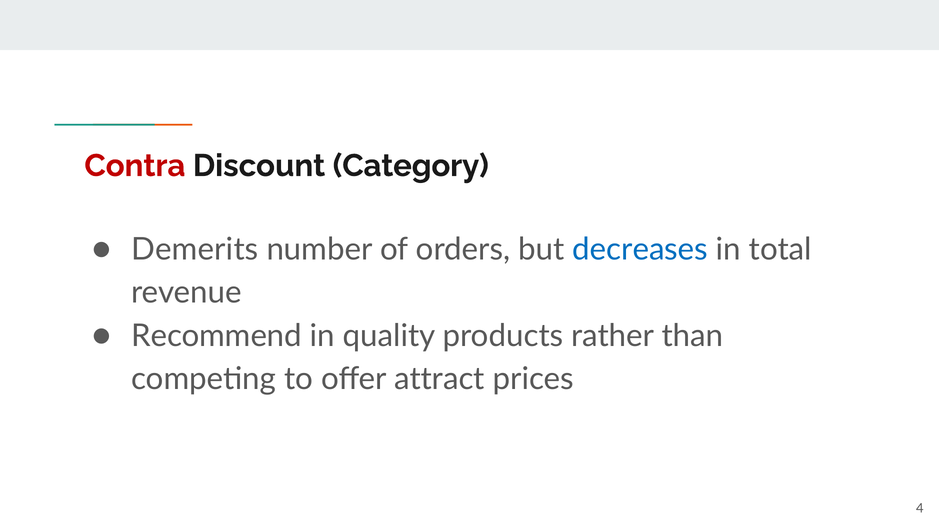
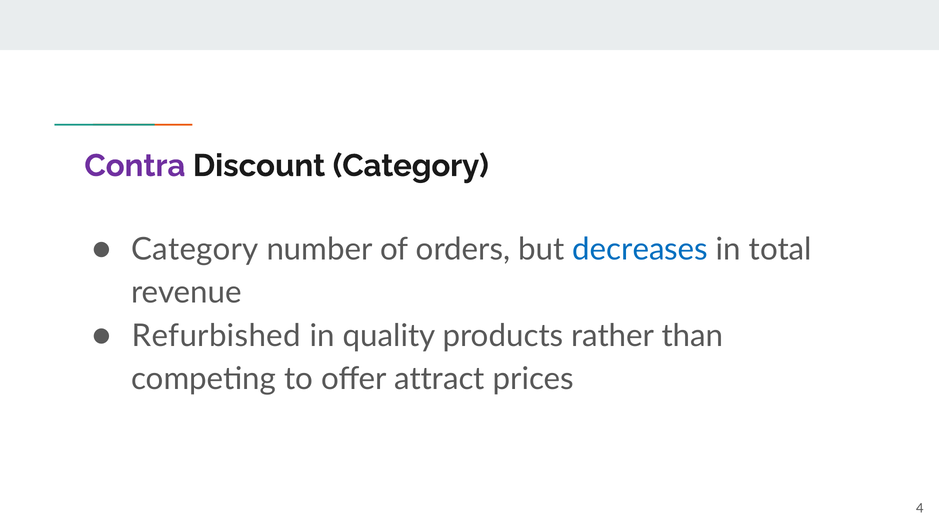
Contra colour: red -> purple (135, 166)
Demerits: Demerits -> Category (195, 249)
Recommend: Recommend -> Refurbished (216, 336)
